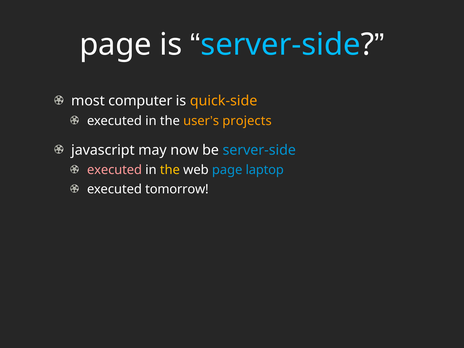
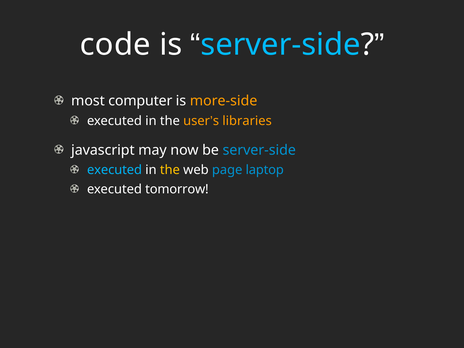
page: page -> code (115, 45)
quick-side: quick-side -> more-side (224, 101)
projects: projects -> libraries (247, 121)
executed colour: pink -> light blue (114, 170)
